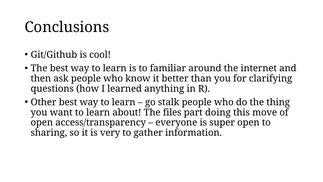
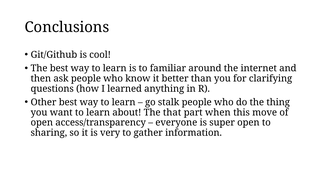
files: files -> that (172, 112)
doing: doing -> when (218, 112)
